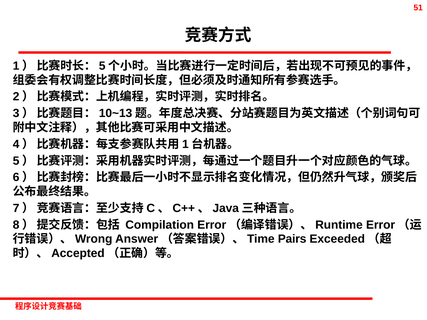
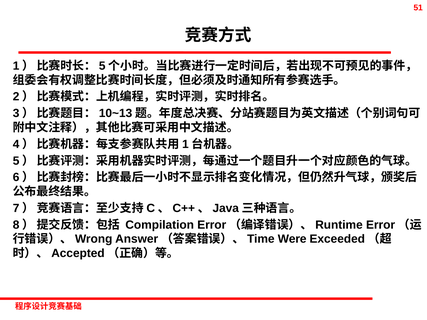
Pairs: Pairs -> Were (292, 239)
